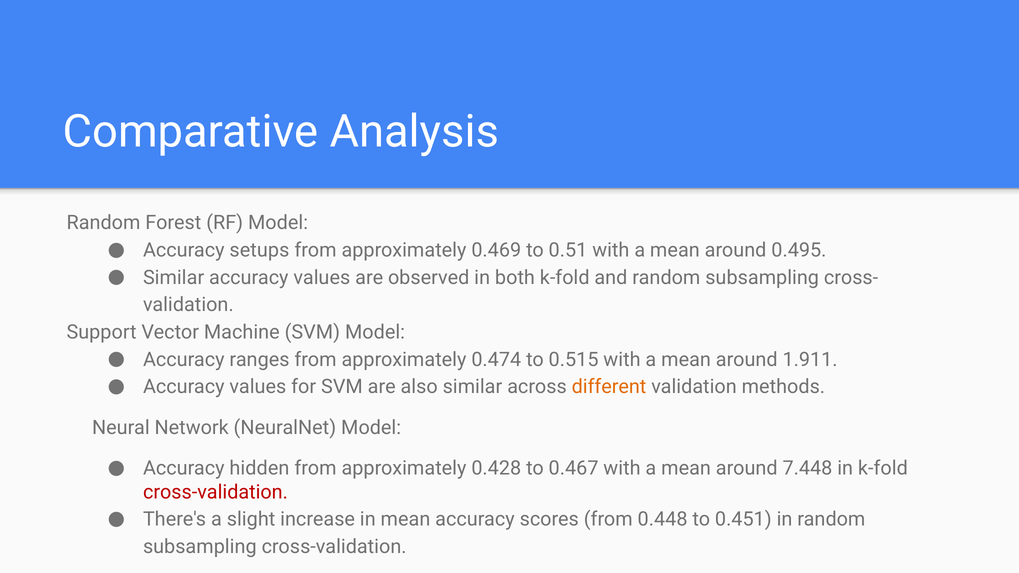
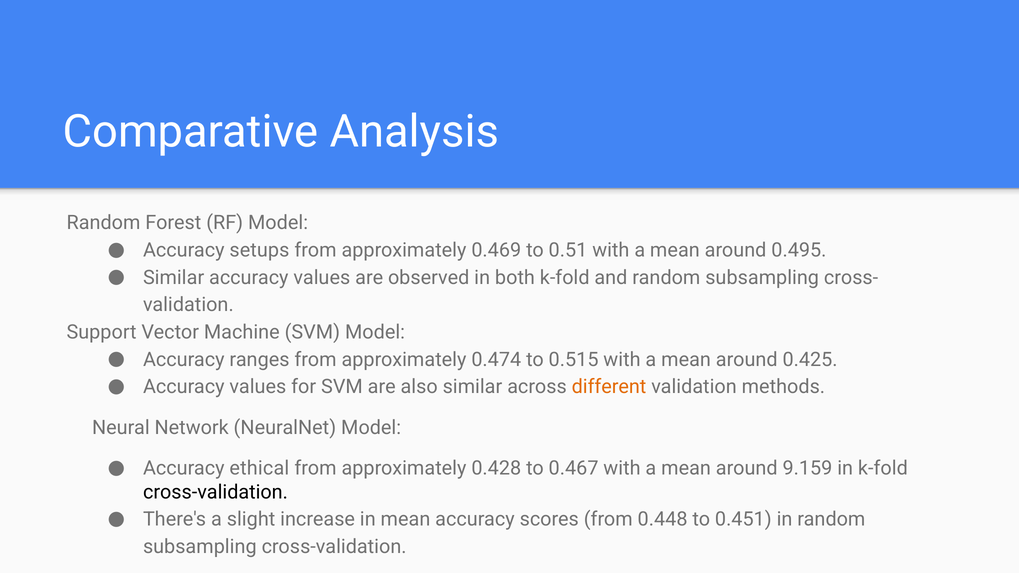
1.911: 1.911 -> 0.425 (810, 360)
hidden: hidden -> ethical (259, 468)
7.448: 7.448 -> 9.159 (807, 468)
cross-validation colour: red -> black (215, 492)
